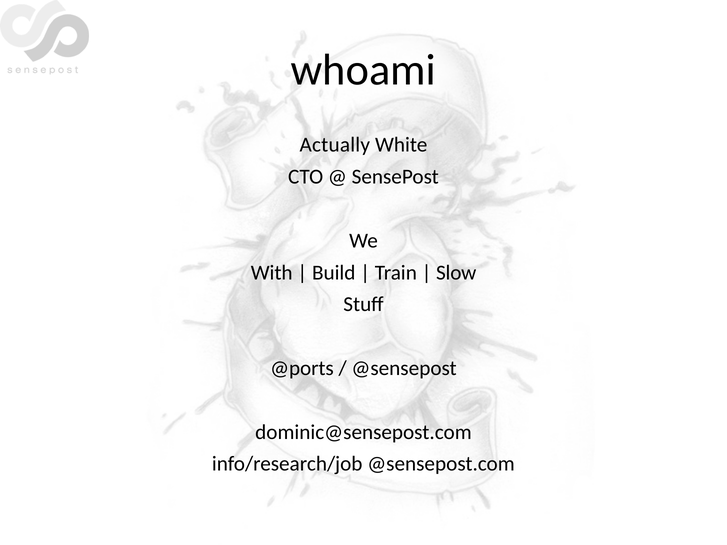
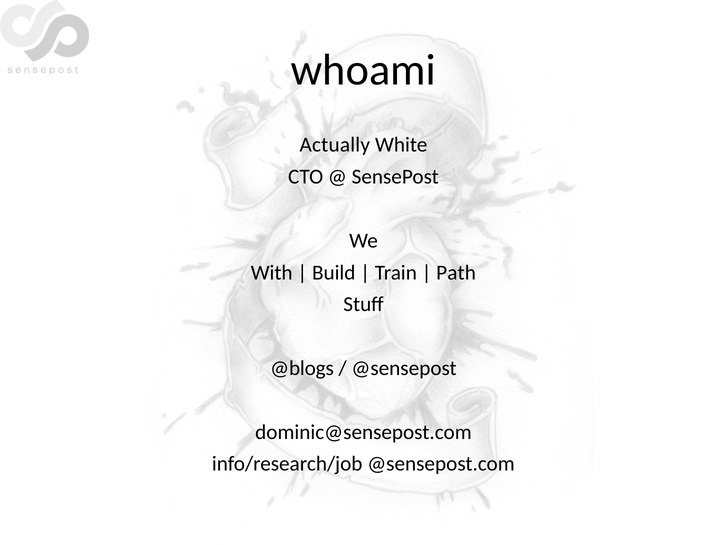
Slow: Slow -> Path (456, 273)
@ports: @ports -> @blogs (302, 368)
